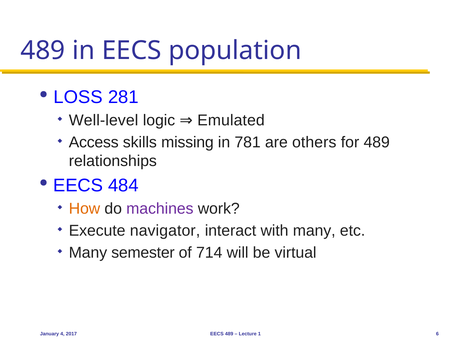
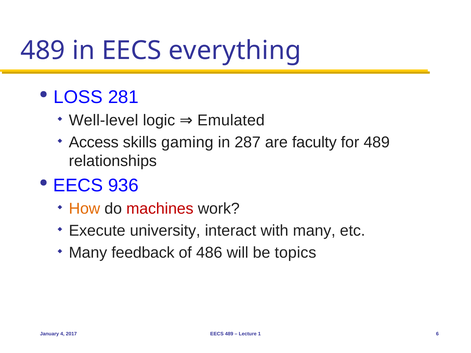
population: population -> everything (235, 50)
missing: missing -> gaming (187, 142)
781: 781 -> 287 (248, 142)
others: others -> faculty (314, 142)
484: 484 -> 936 (123, 186)
machines colour: purple -> red (160, 209)
navigator: navigator -> university (165, 231)
semester: semester -> feedback (143, 253)
714: 714 -> 486 (209, 253)
virtual: virtual -> topics (295, 253)
